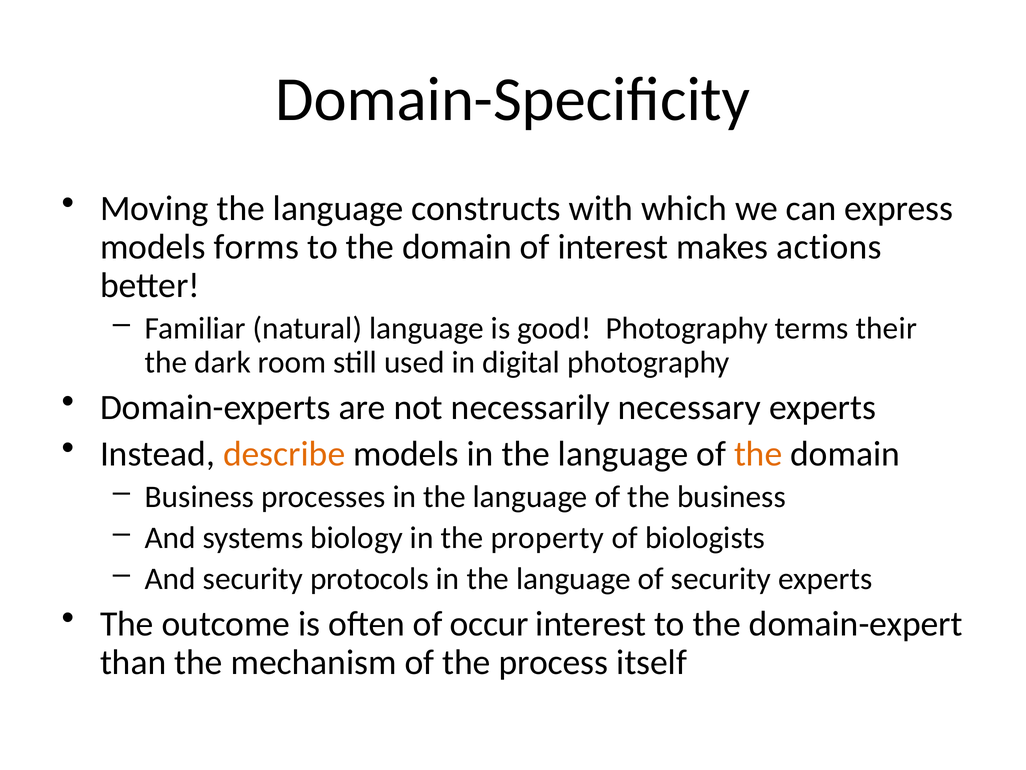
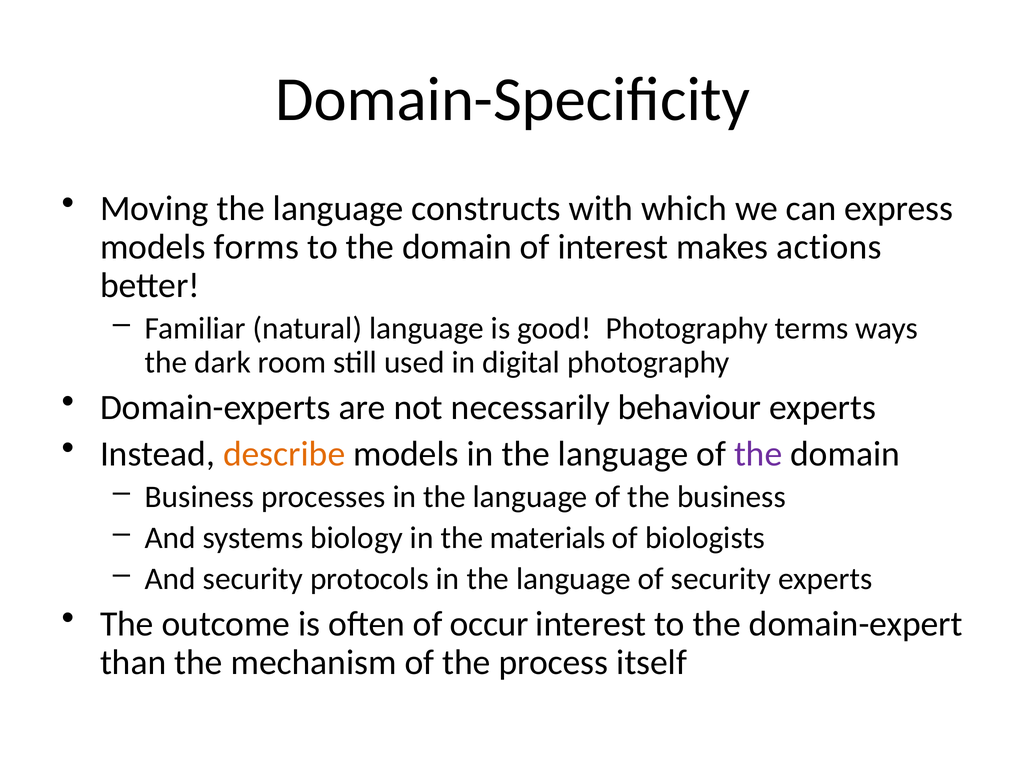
their: their -> ways (887, 328)
necessary: necessary -> behaviour (690, 407)
the colour: orange -> purple (758, 454)
property: property -> materials (548, 537)
